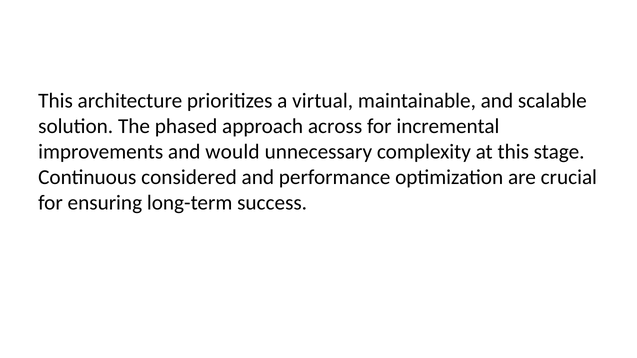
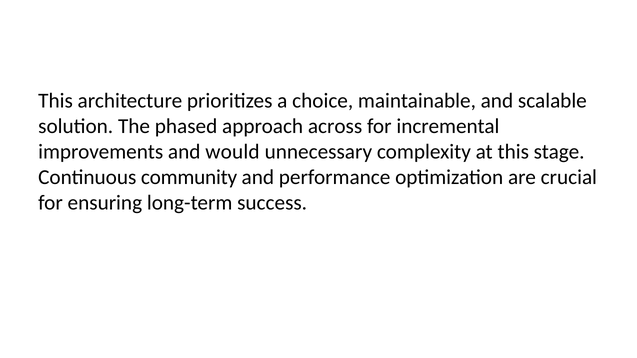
virtual: virtual -> choice (323, 101)
considered: considered -> community (189, 177)
